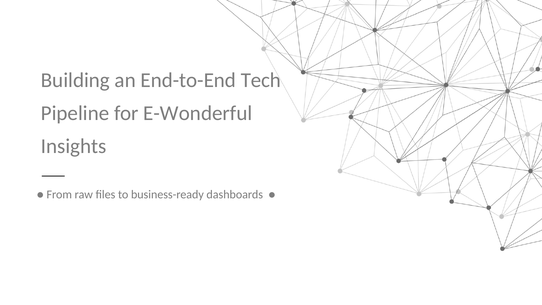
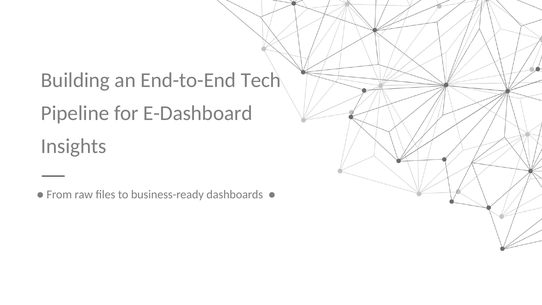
E-Wonderful: E-Wonderful -> E-Dashboard (198, 113)
